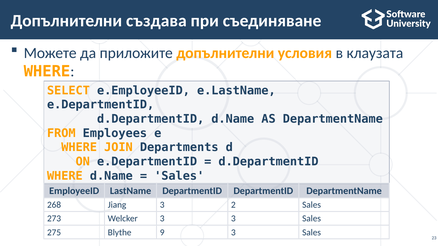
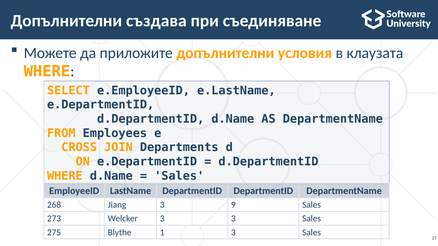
WHERE: WHERE -> CROSS (79, 148)
2: 2 -> 9 (233, 205)
9: 9 -> 1 (162, 233)
